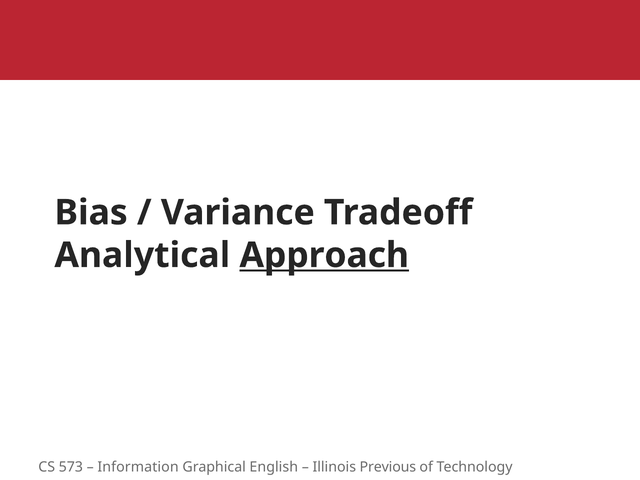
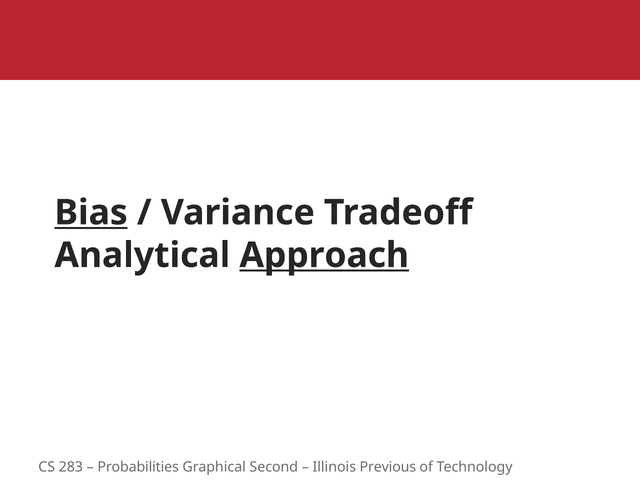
Bias underline: none -> present (91, 213)
573: 573 -> 283 (71, 467)
Information: Information -> Probabilities (138, 467)
English: English -> Second (274, 467)
